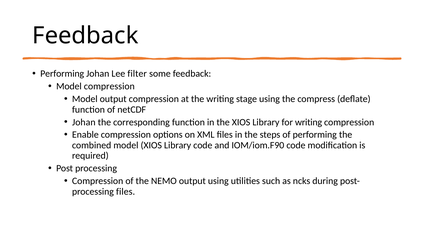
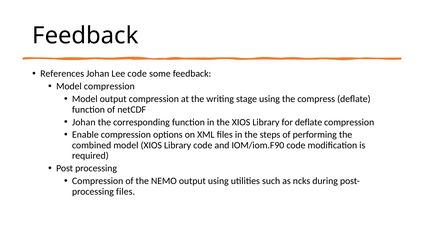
Performing: Performing -> References (62, 74)
Lee filter: filter -> code (137, 74)
for writing: writing -> deflate (309, 122)
